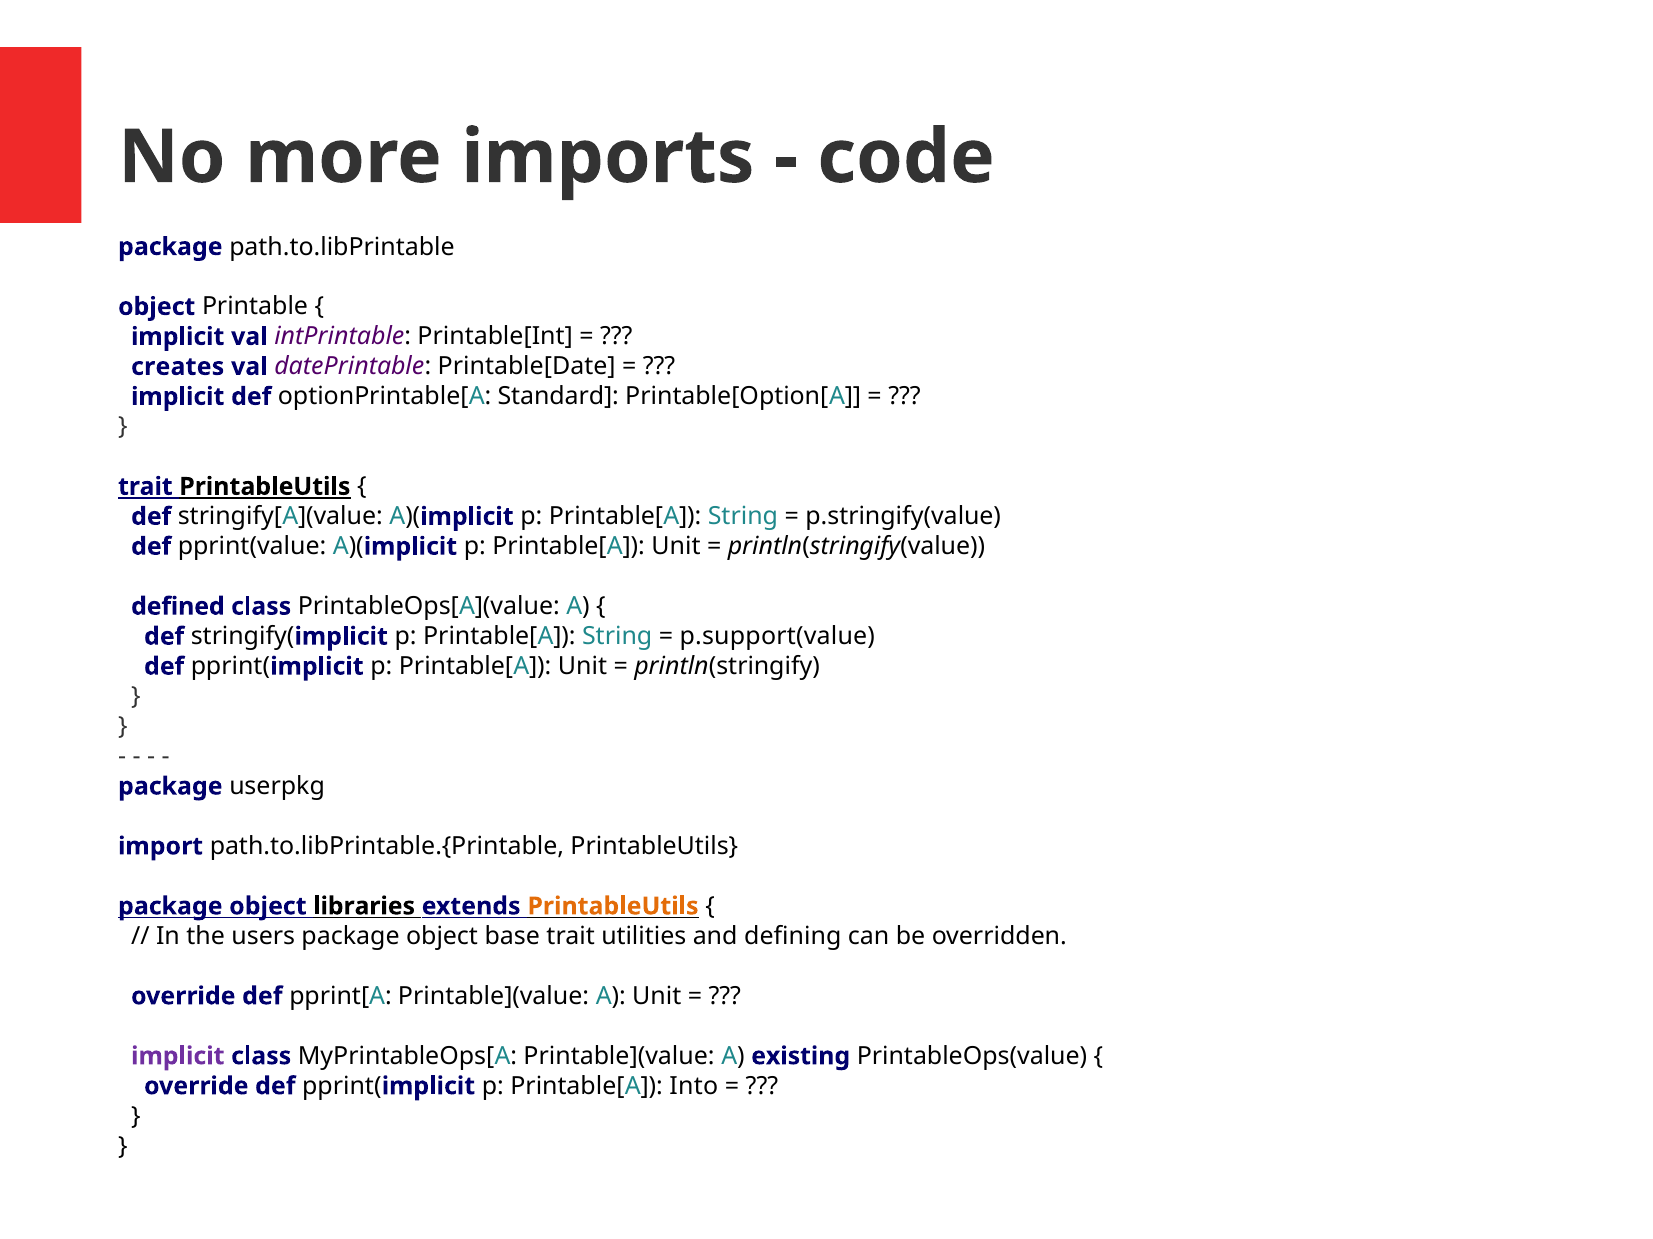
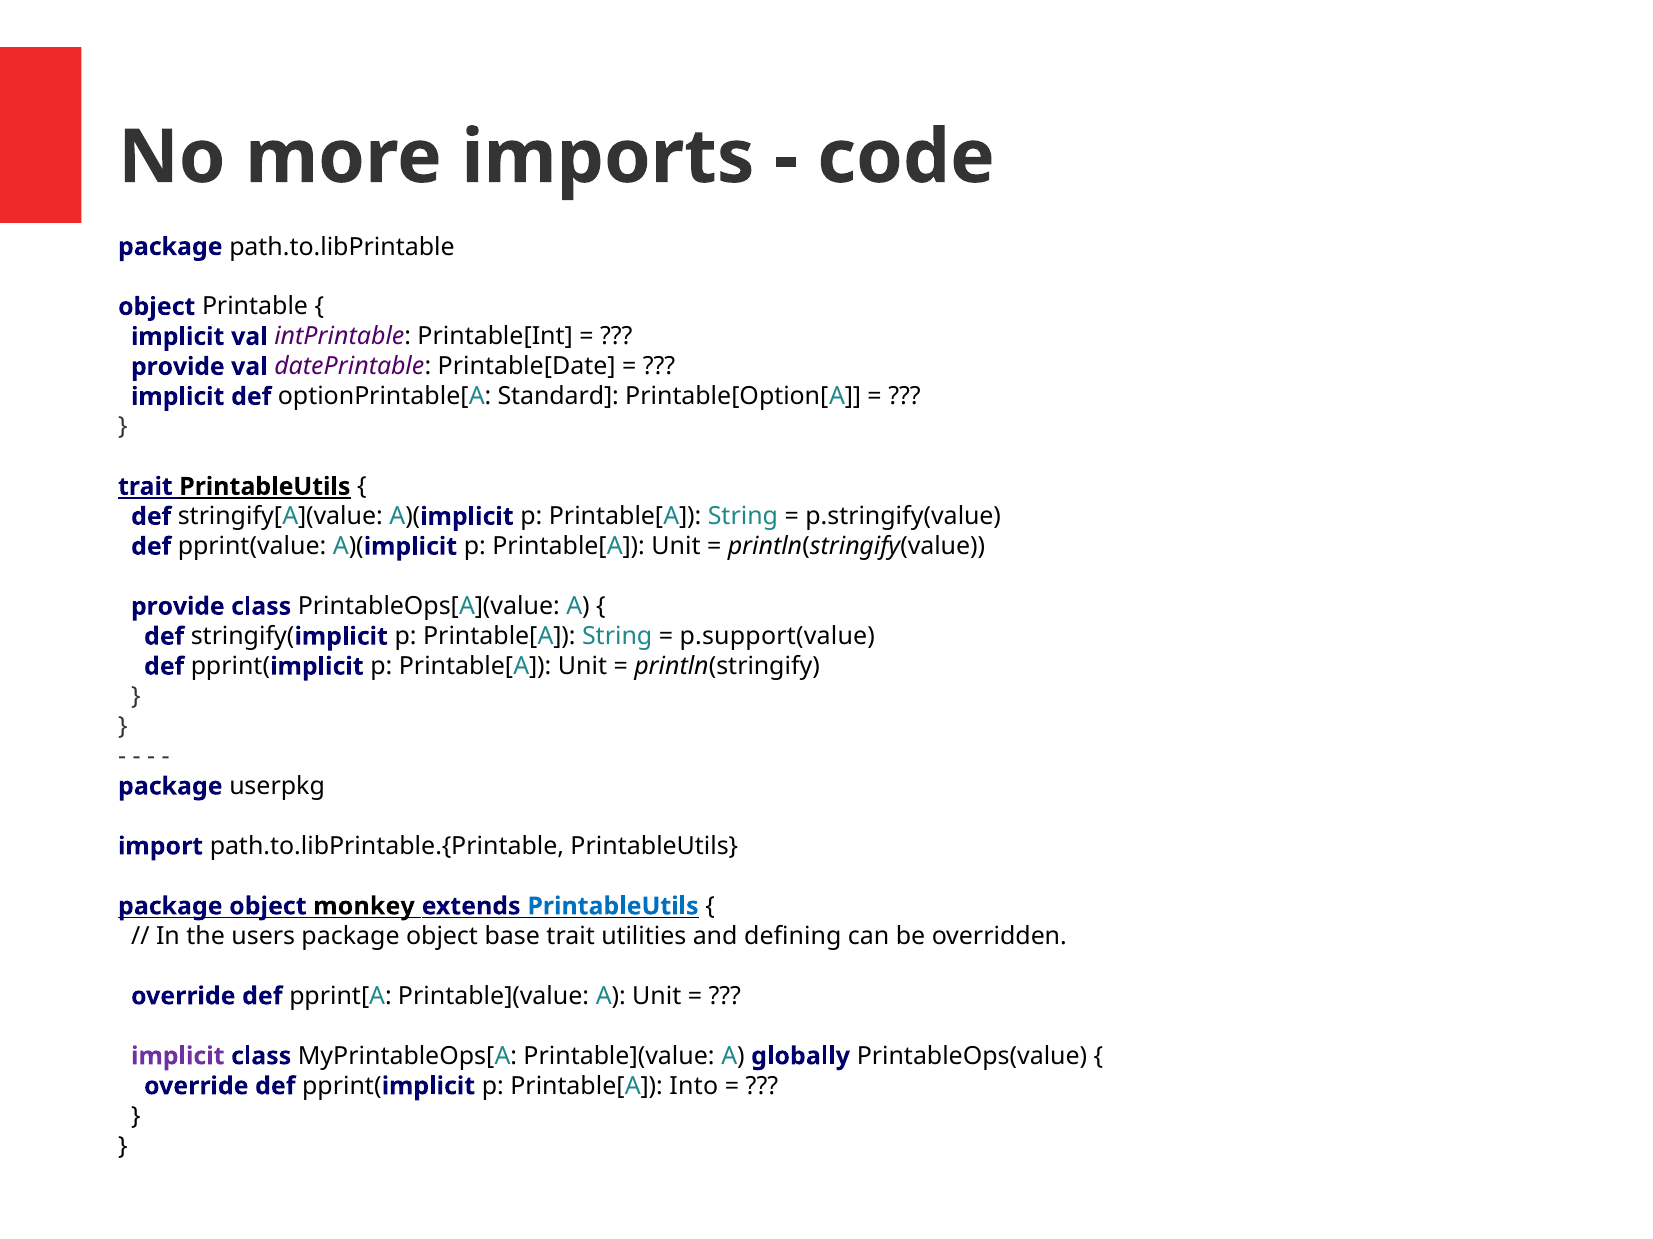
creates: creates -> provide (178, 367)
defined: defined -> provide (178, 607)
libraries: libraries -> monkey (364, 907)
PrintableUtils colour: orange -> blue (613, 907)
existing: existing -> globally (801, 1057)
